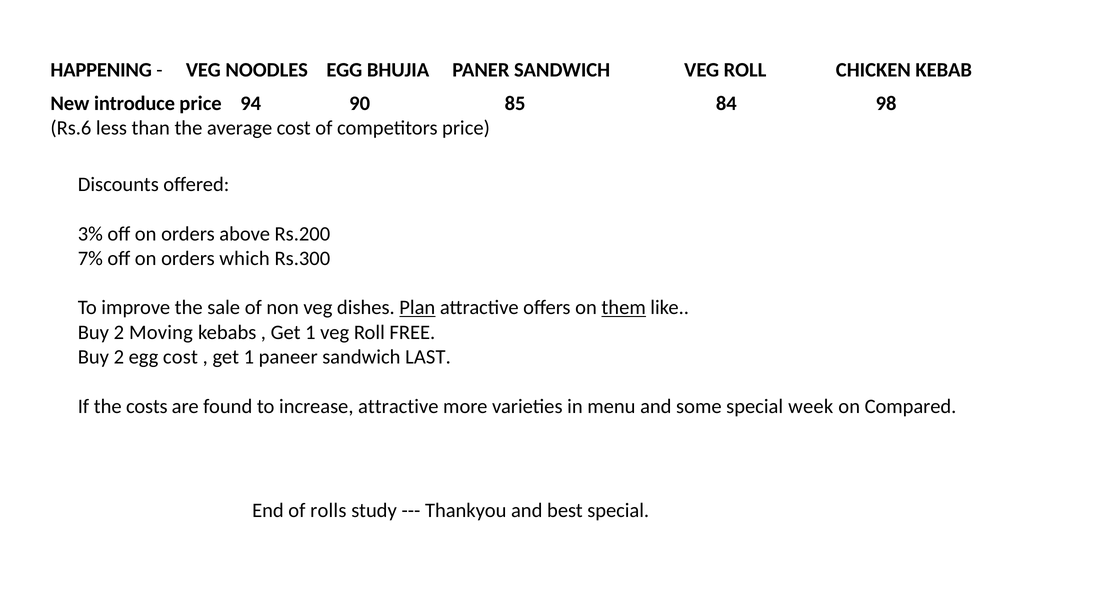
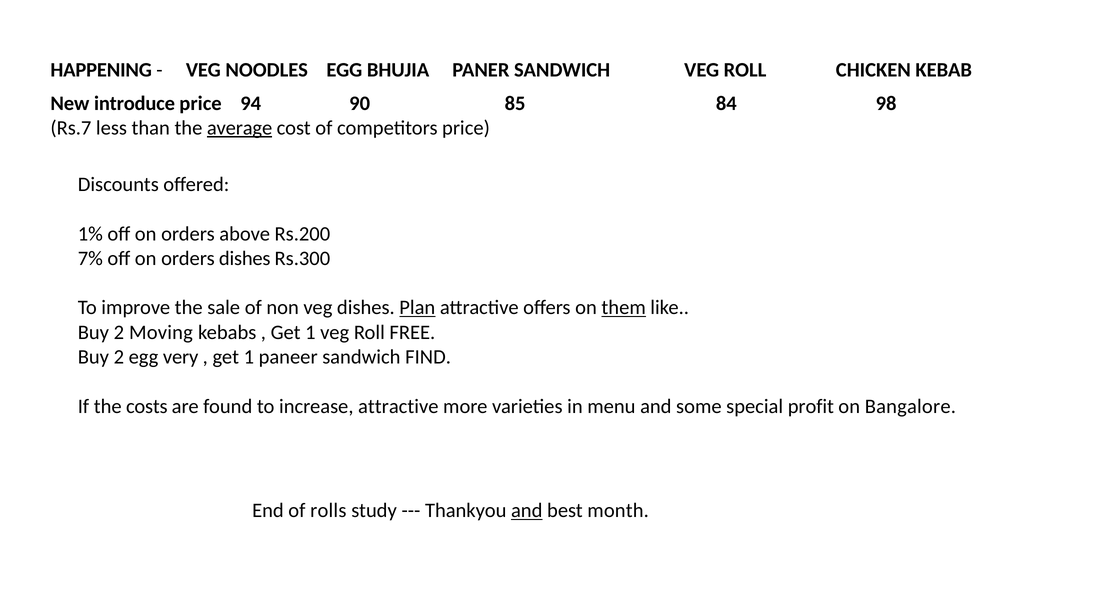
Rs.6: Rs.6 -> Rs.7 (71, 128)
average underline: none -> present (240, 128)
3%: 3% -> 1% (90, 234)
orders which: which -> dishes (245, 259)
egg cost: cost -> very (181, 357)
LAST: LAST -> FIND (428, 357)
week: week -> profit (811, 407)
Compared: Compared -> Bangalore (910, 407)
and underline: none -> present (527, 511)
best special: special -> month (618, 511)
